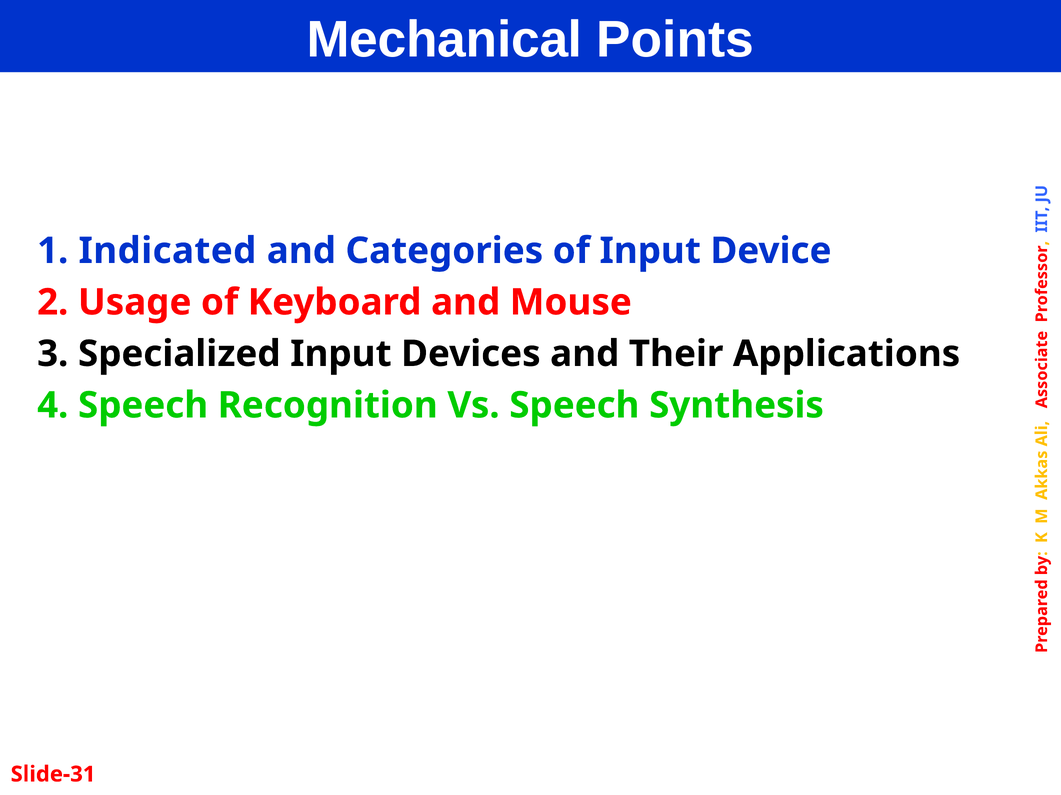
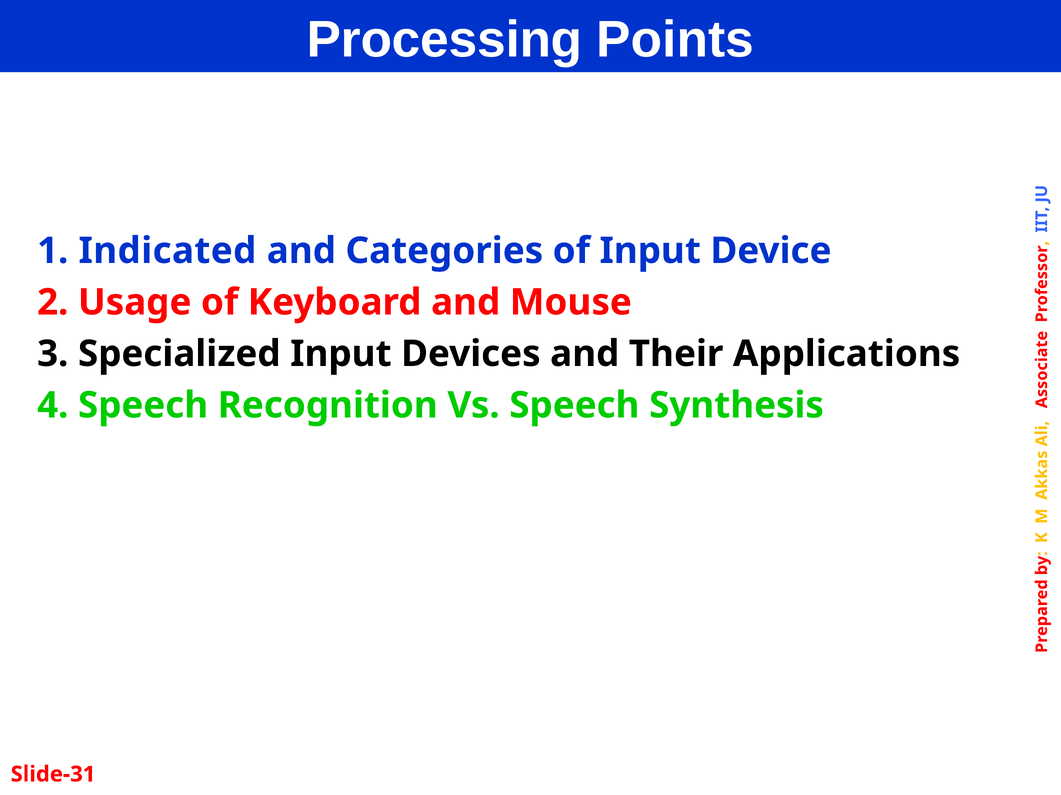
Mechanical: Mechanical -> Processing (444, 40)
